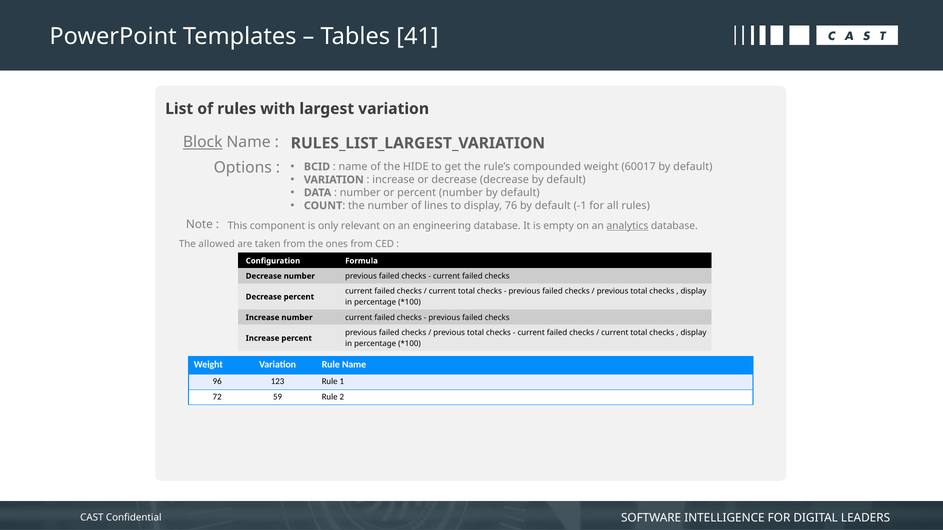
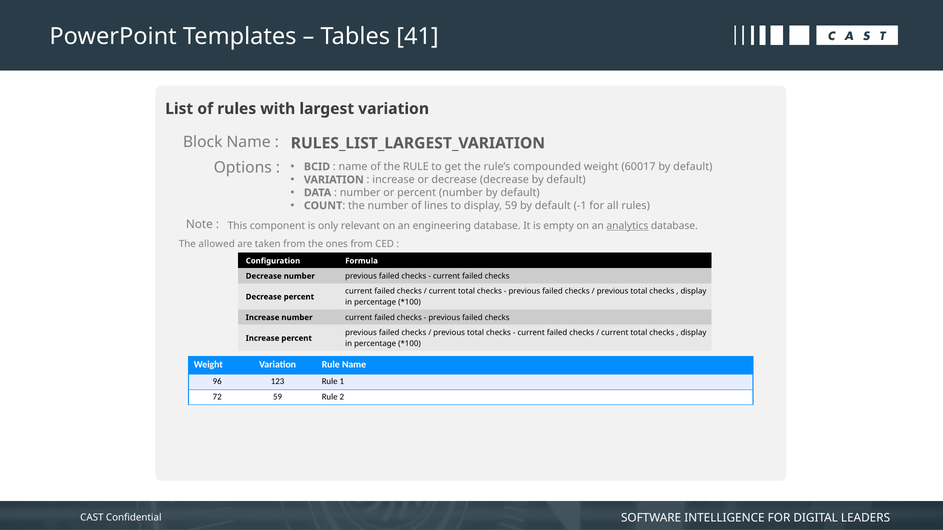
Block underline: present -> none (203, 142)
the HIDE: HIDE -> RULE (416, 167)
display 76: 76 -> 59 (511, 206)
